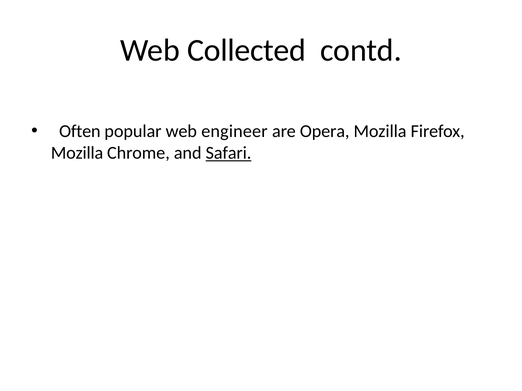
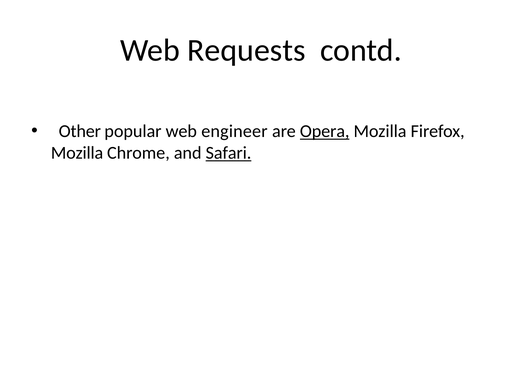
Collected: Collected -> Requests (246, 51)
Often: Often -> Other (80, 131)
Opera underline: none -> present (325, 131)
